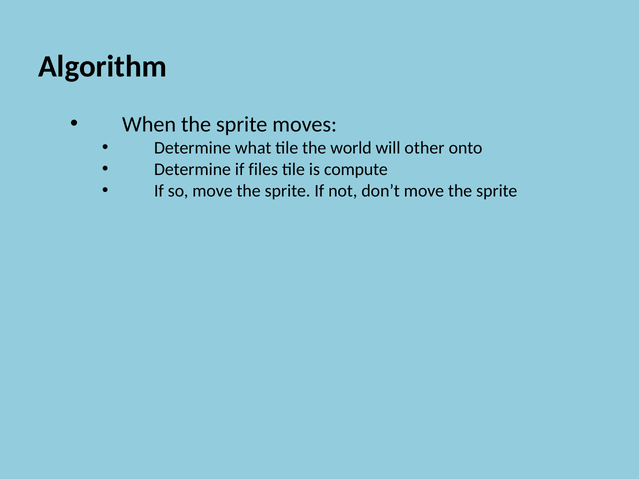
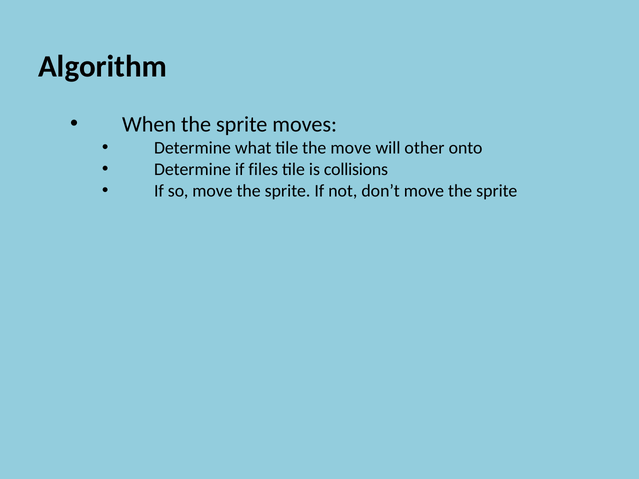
the world: world -> move (351, 148)
compute: compute -> collisions (356, 169)
